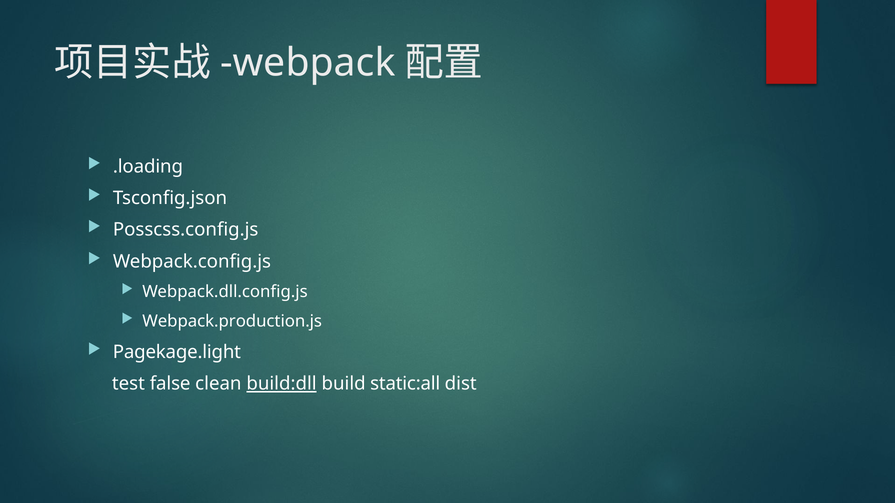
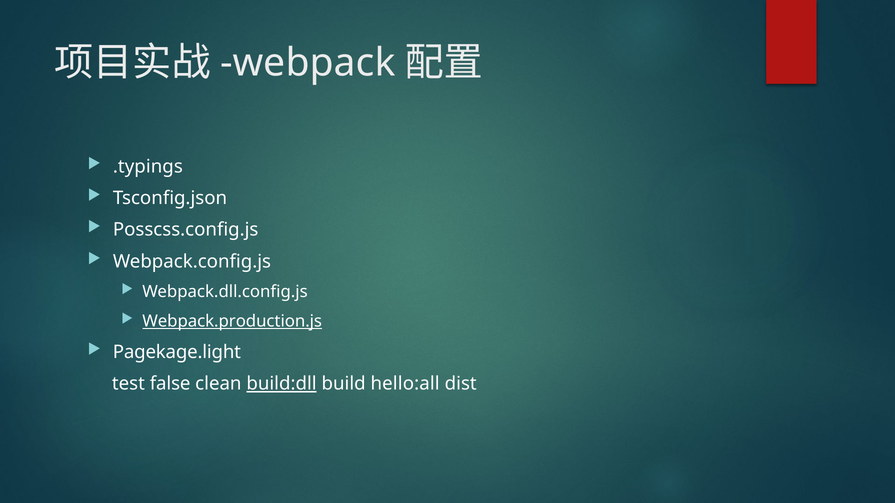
.loading: .loading -> .typings (148, 167)
Webpack.production.js underline: none -> present (232, 322)
static:all: static:all -> hello:all (405, 384)
